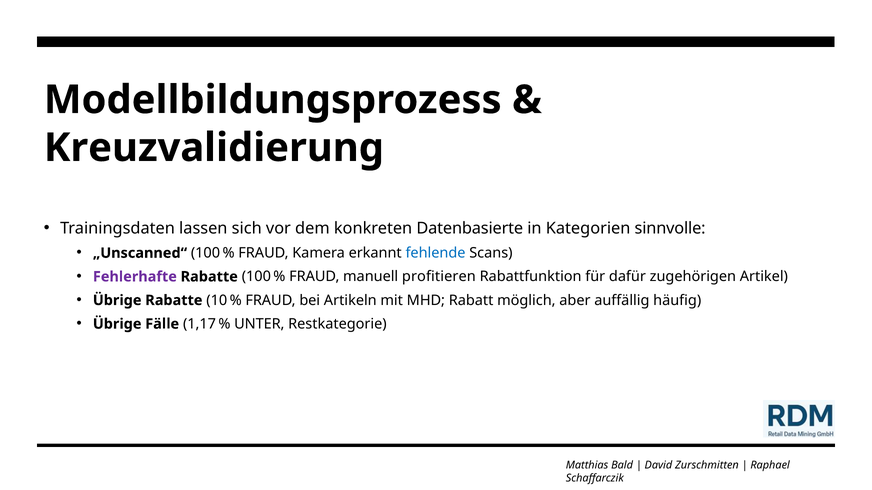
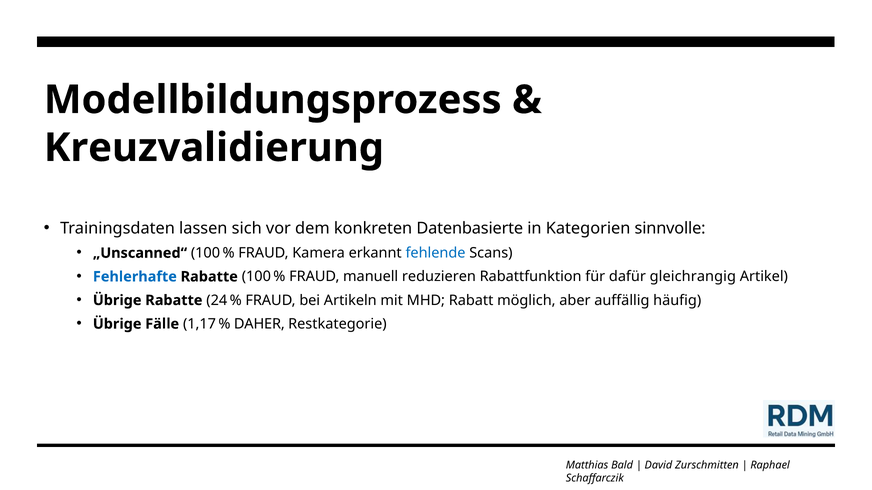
Fehlerhafte colour: purple -> blue (135, 277)
profitieren: profitieren -> reduzieren (439, 277)
zugehörigen: zugehörigen -> gleichrangig (693, 277)
10: 10 -> 24 (217, 301)
UNTER: UNTER -> DAHER (259, 324)
